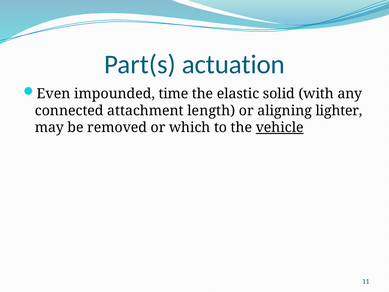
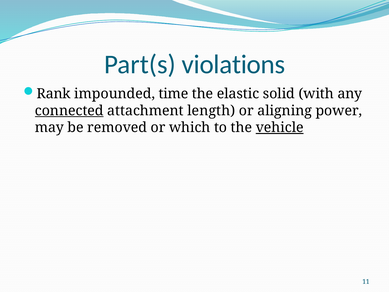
actuation: actuation -> violations (233, 64)
Even: Even -> Rank (54, 94)
connected underline: none -> present (69, 111)
lighter: lighter -> power (339, 111)
